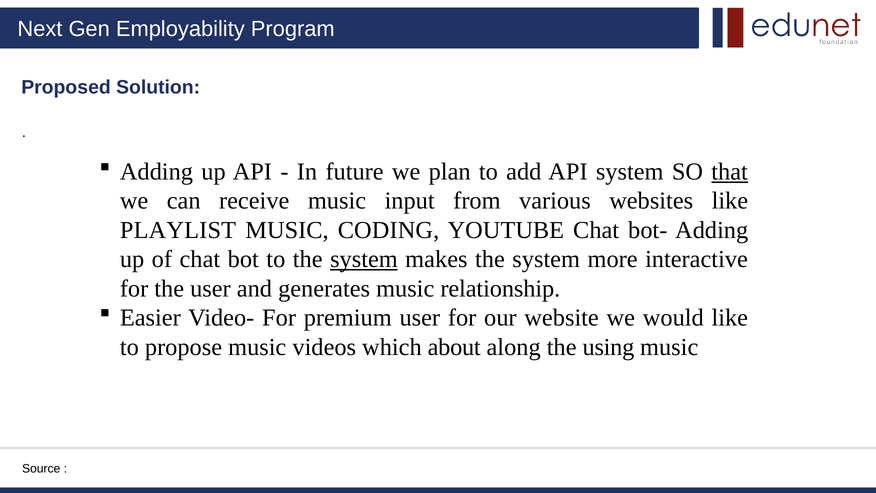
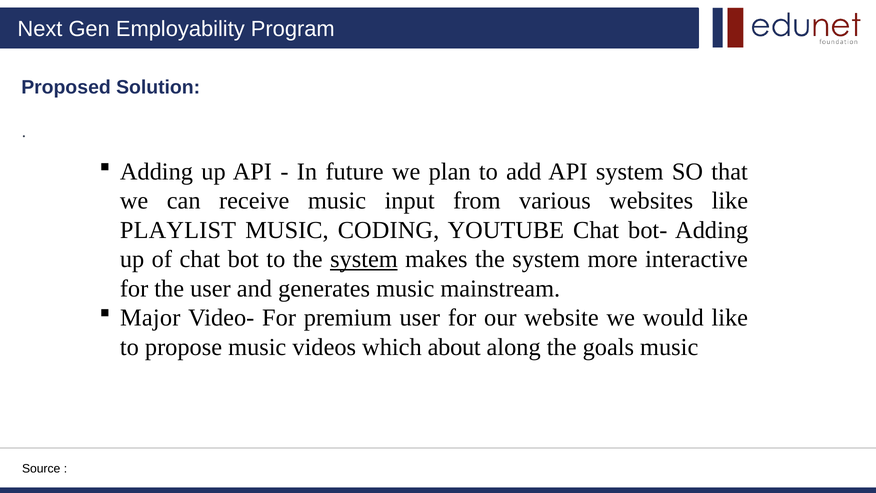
that underline: present -> none (730, 172)
relationship: relationship -> mainstream (500, 288)
Easier: Easier -> Major (150, 318)
using: using -> goals (608, 347)
